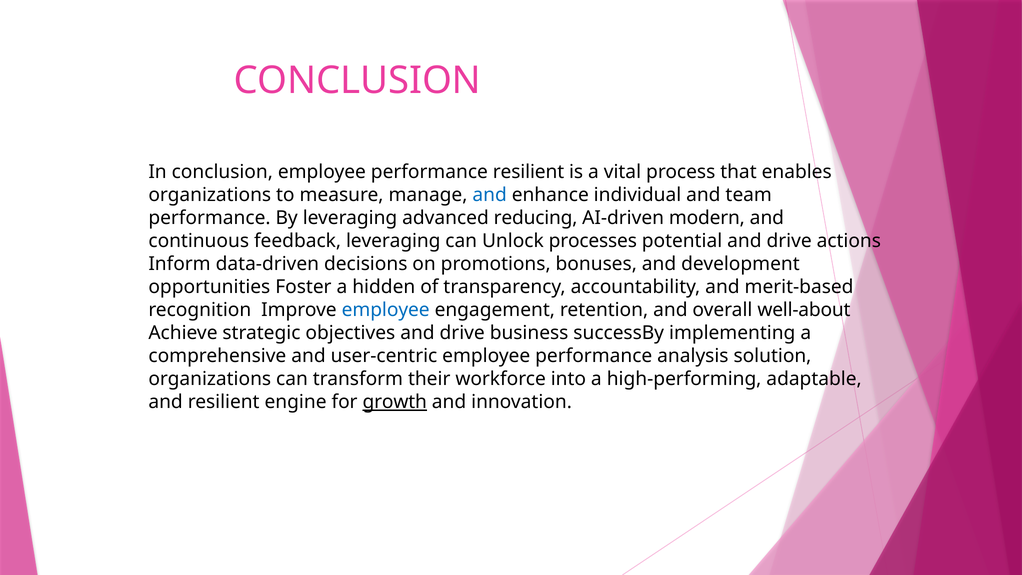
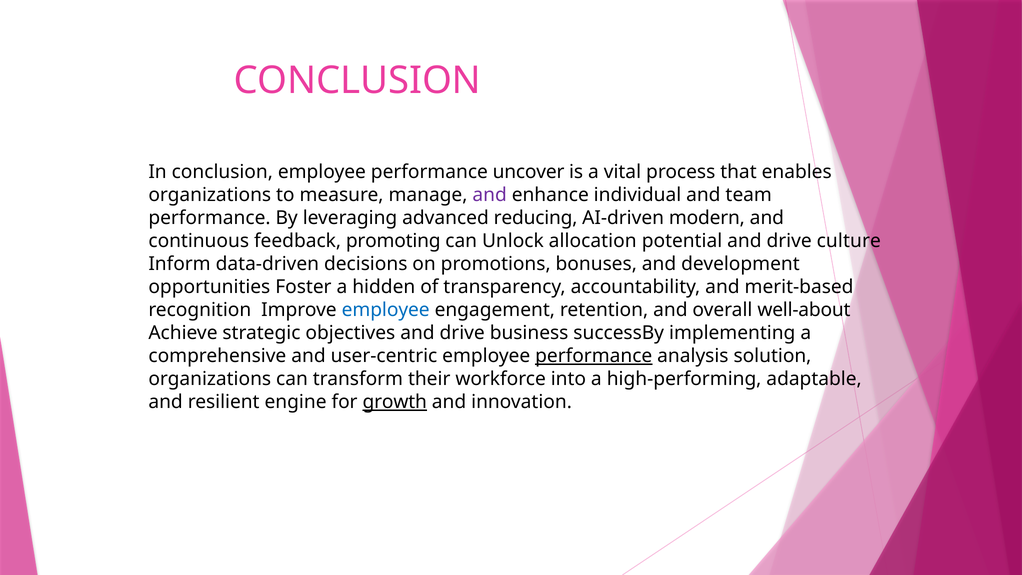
performance resilient: resilient -> uncover (529, 172)
and colour: blue -> purple (490, 195)
feedback leveraging: leveraging -> promoting (393, 241)
processes: processes -> allocation (593, 241)
actions: actions -> culture (849, 241)
performance underline: none -> present (594, 356)
